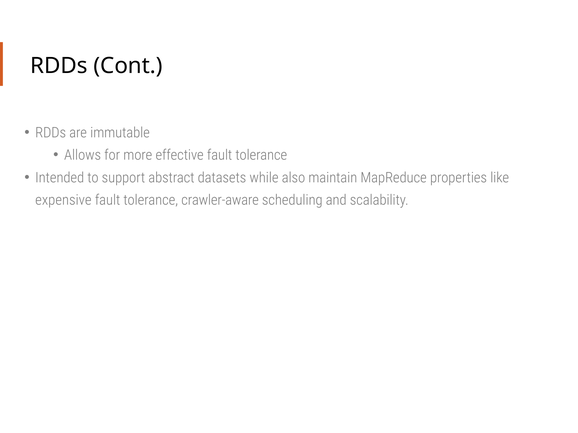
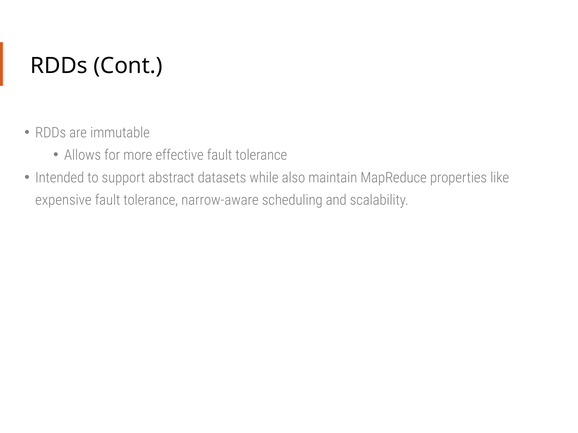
crawler-aware: crawler-aware -> narrow-aware (220, 200)
